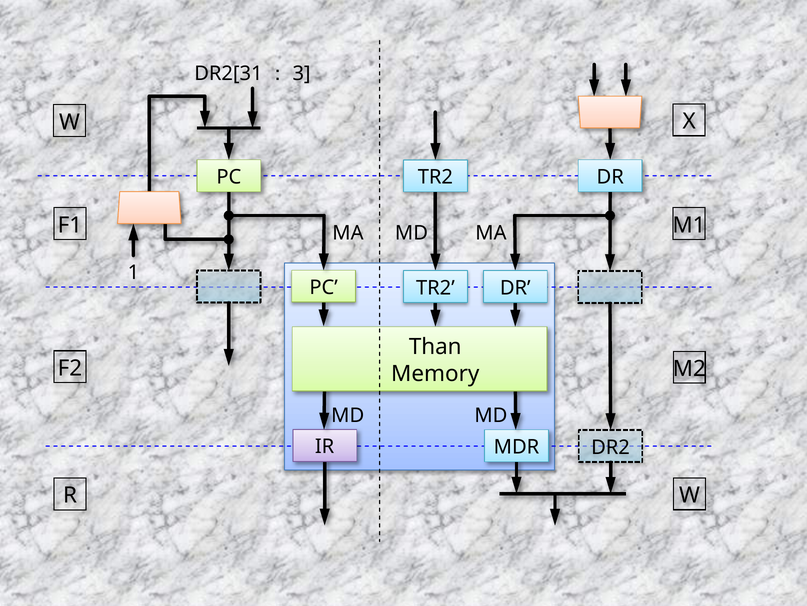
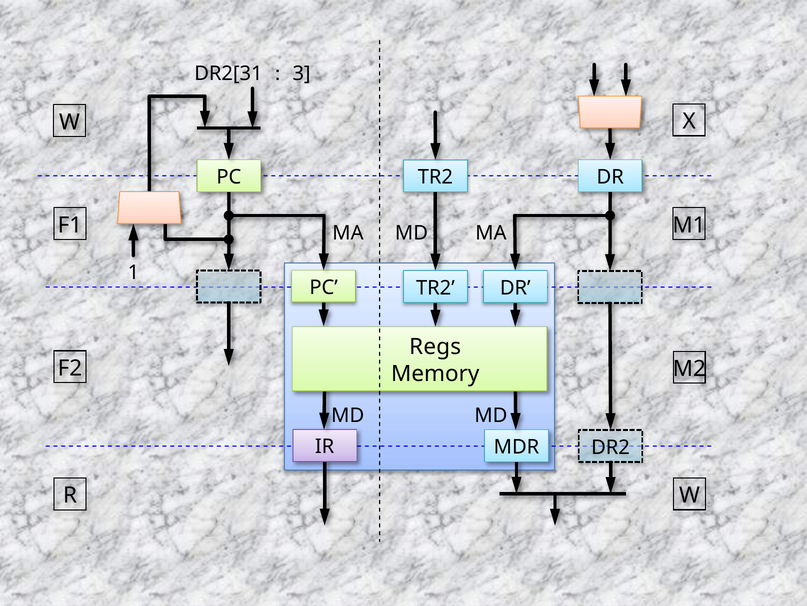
Than: Than -> Regs (435, 346)
